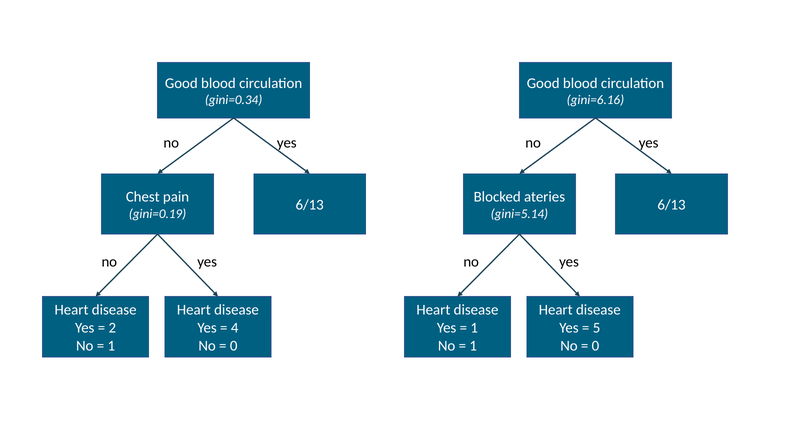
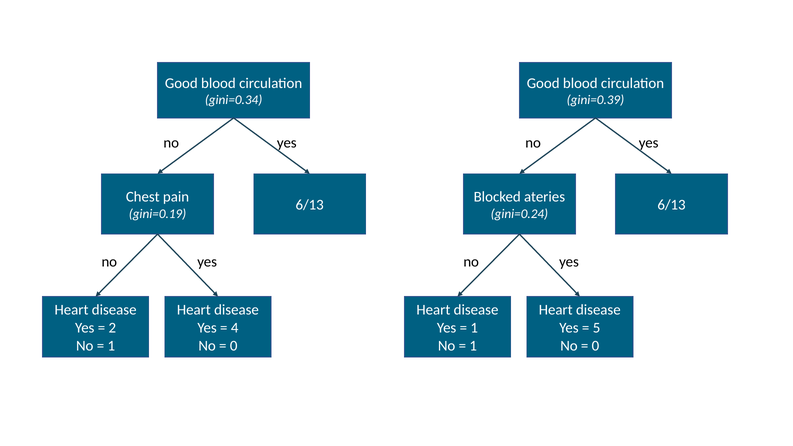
gini=6.16: gini=6.16 -> gini=0.39 (595, 100)
gini=5.14: gini=5.14 -> gini=0.24 (519, 214)
